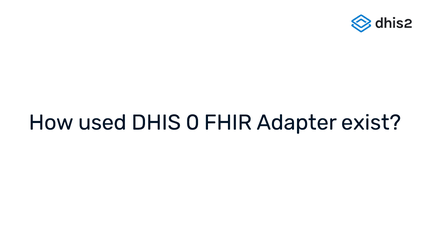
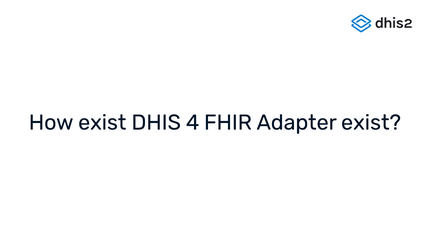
How used: used -> exist (102, 122)
0: 0 -> 4 (193, 122)
